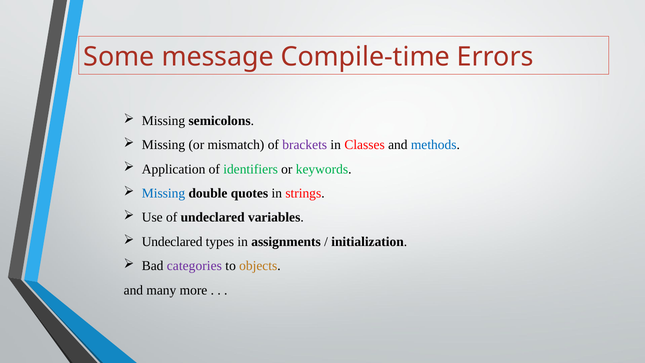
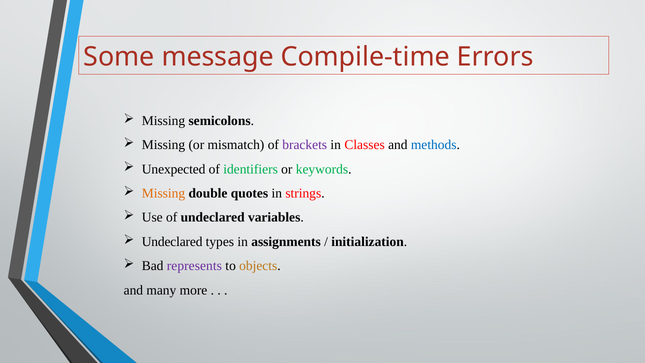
Application: Application -> Unexpected (174, 169)
Missing colour: blue -> orange (163, 193)
categories: categories -> represents (194, 266)
